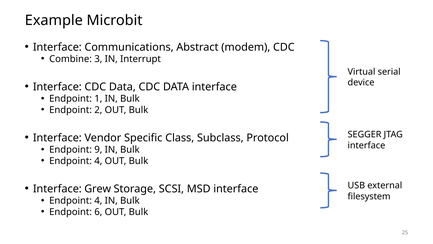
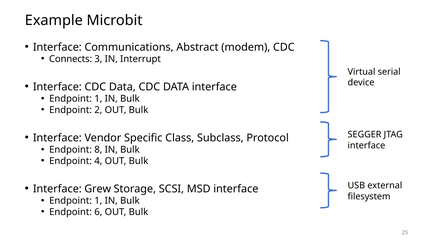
Combine: Combine -> Connects (71, 59)
9: 9 -> 8 (98, 150)
4: 4 -> 1 (98, 200)
